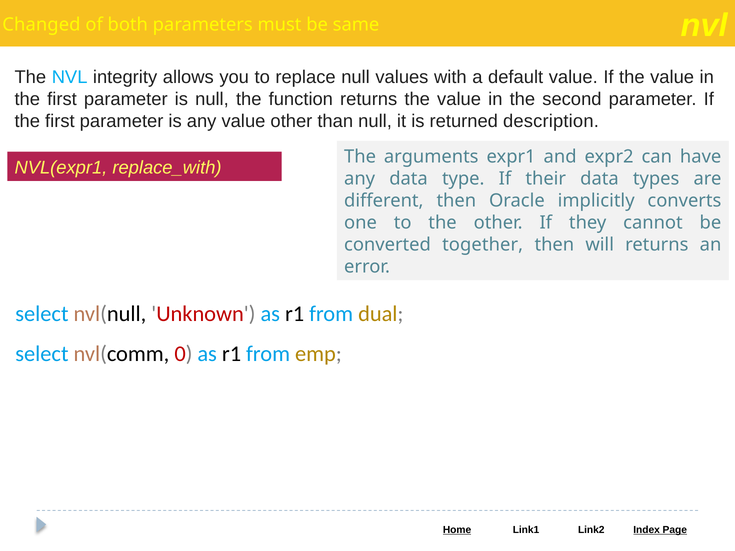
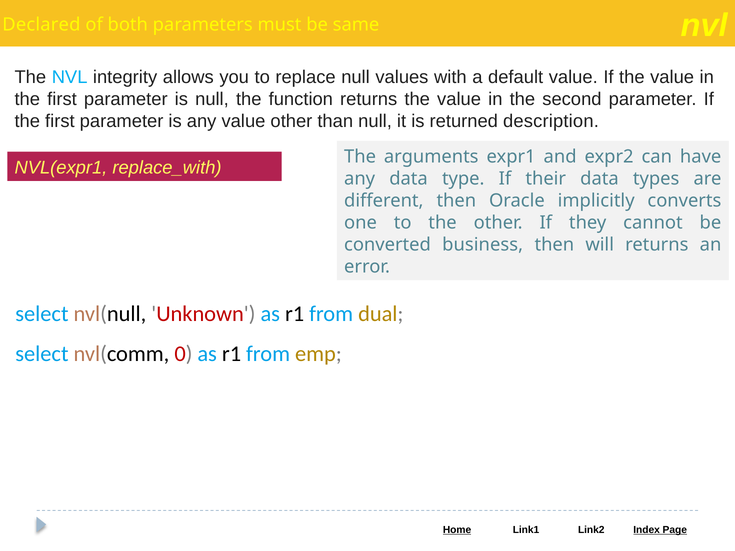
Changed: Changed -> Declared (41, 24)
together: together -> business (483, 245)
